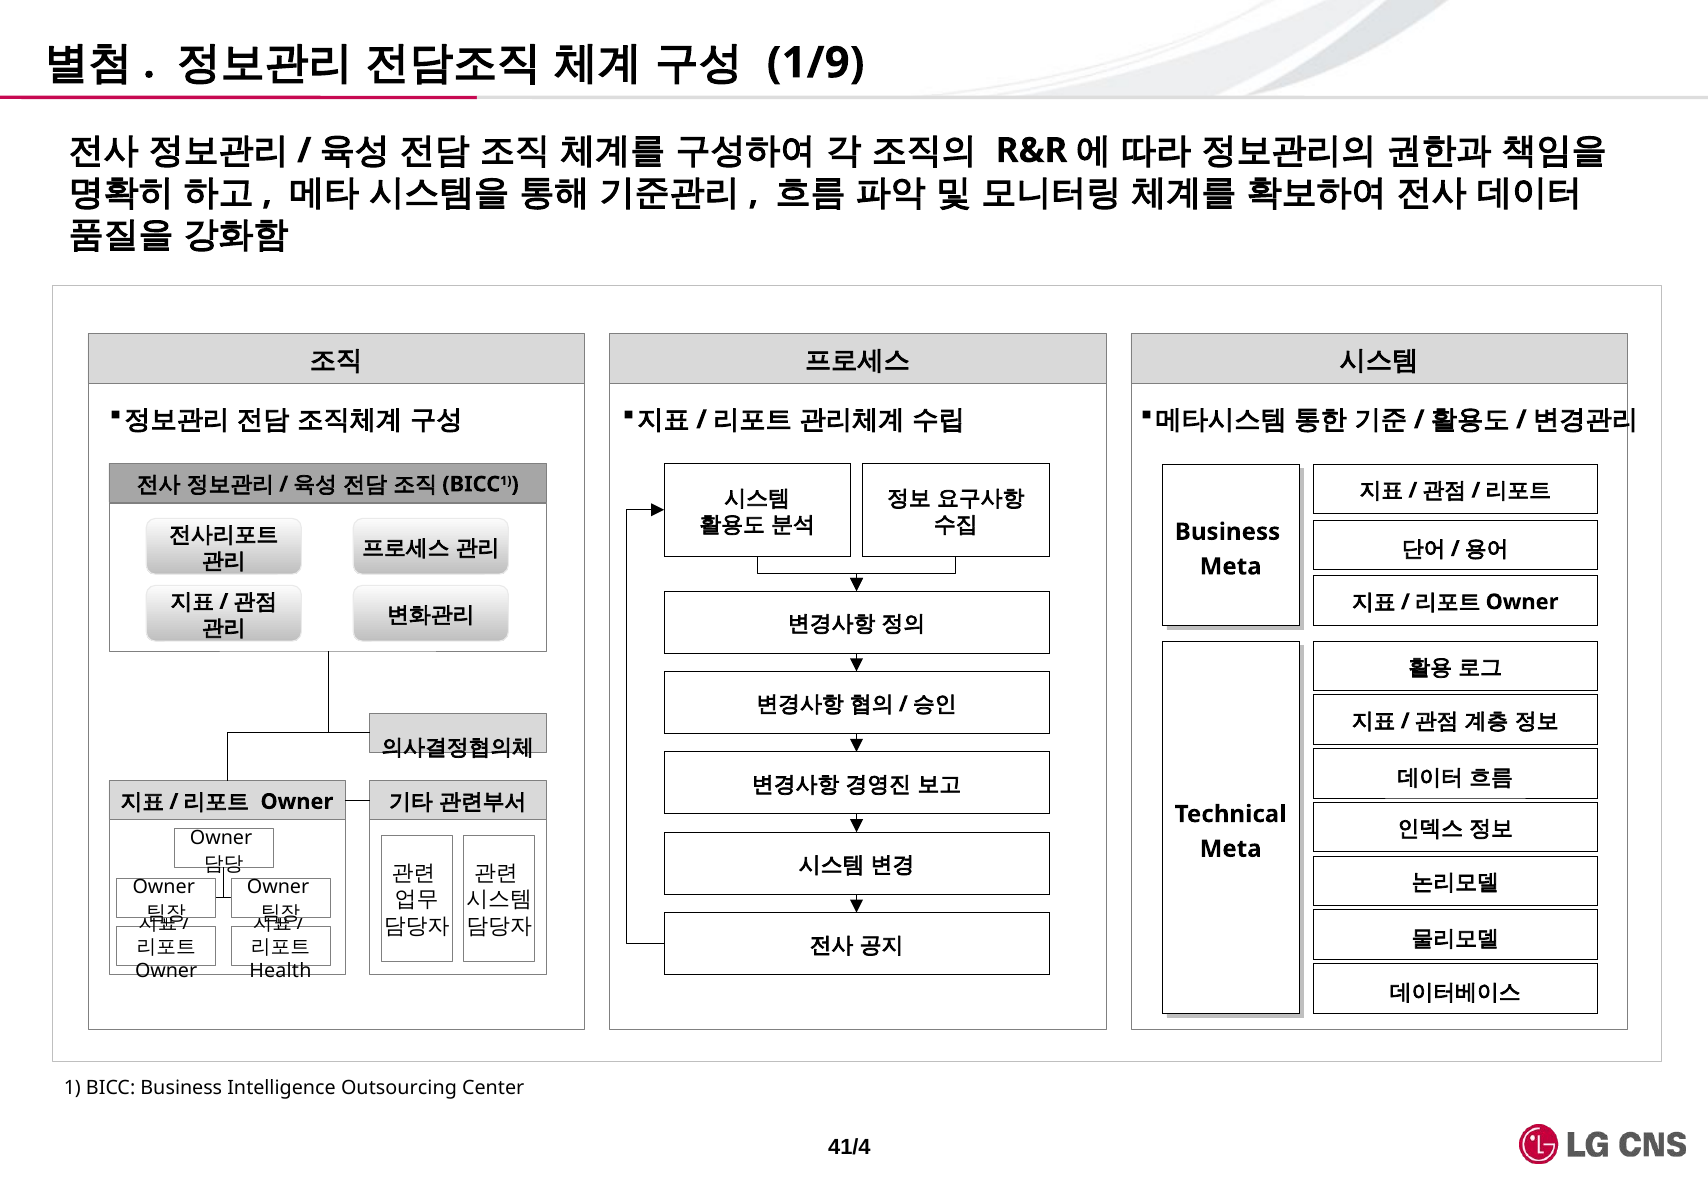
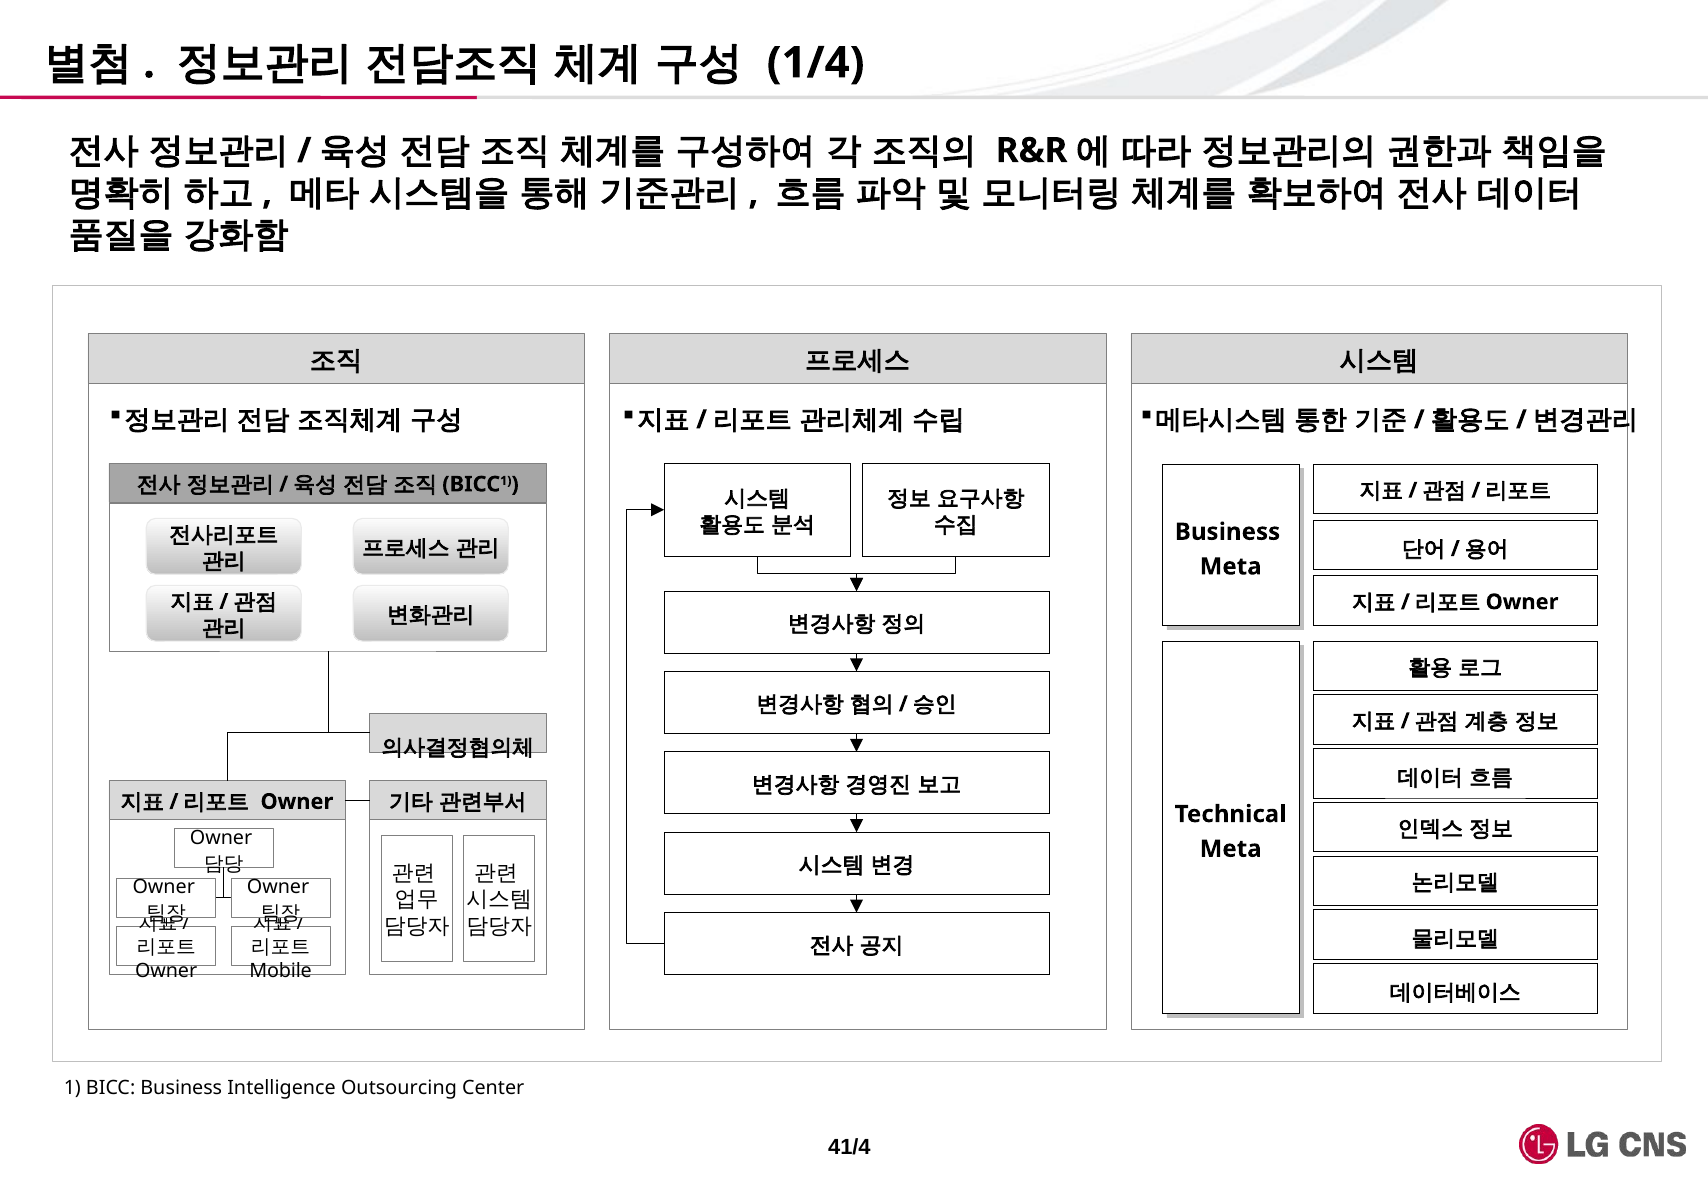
1/9: 1/9 -> 1/4 (816, 63)
Health: Health -> Mobile (281, 971)
